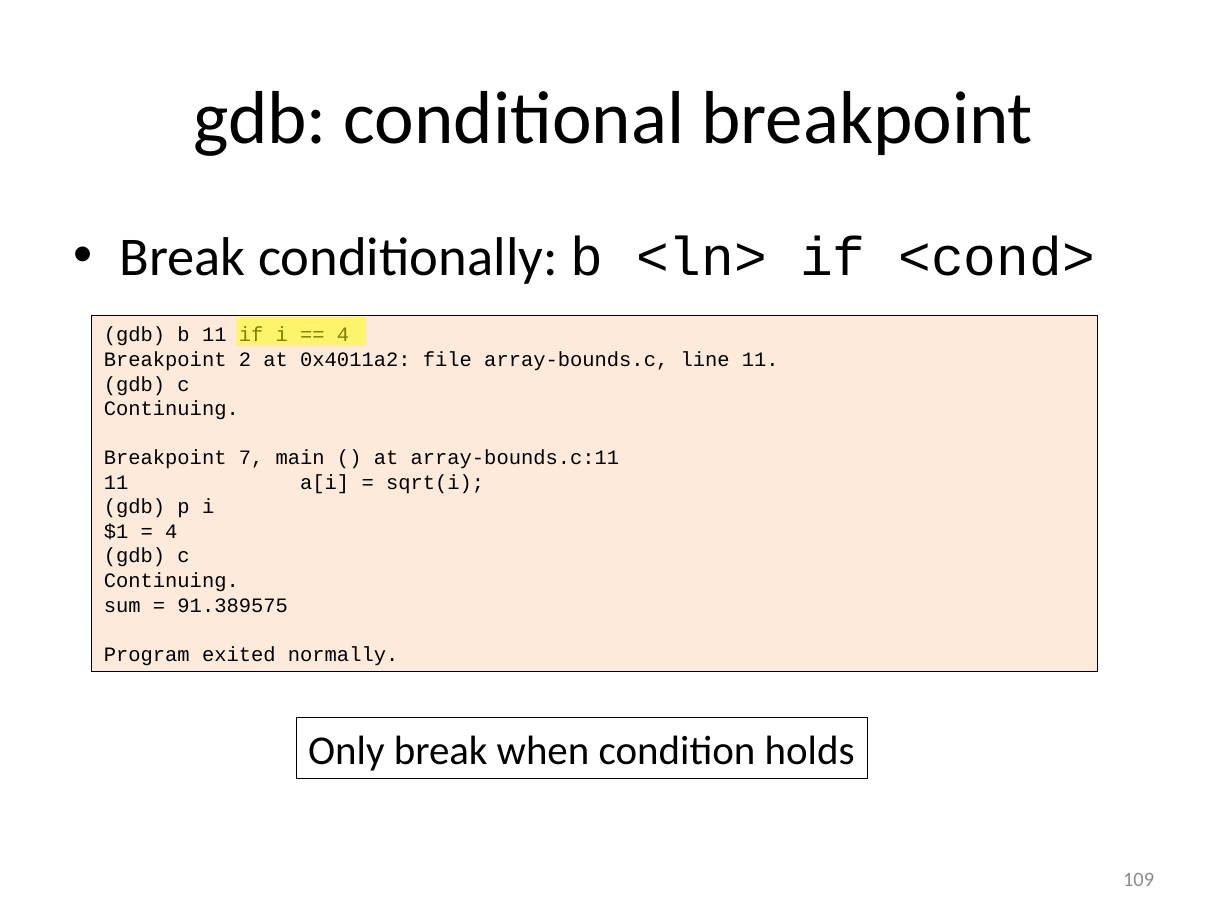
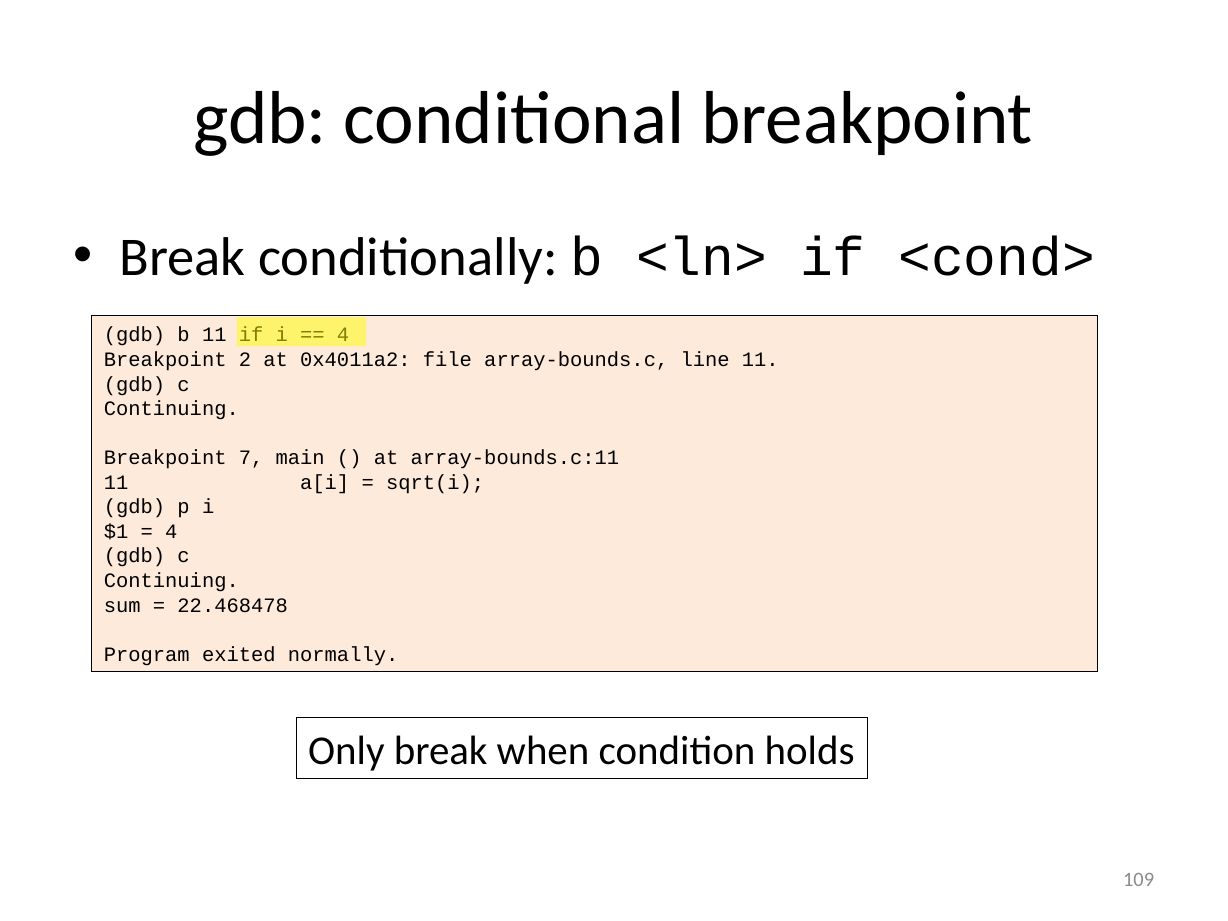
91.389575: 91.389575 -> 22.468478 (233, 605)
